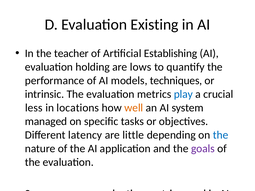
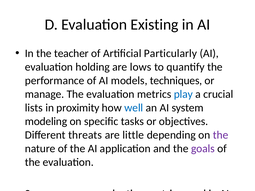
Establishing: Establishing -> Particularly (170, 53)
intrinsic: intrinsic -> manage (45, 94)
less: less -> lists (34, 108)
locations: locations -> proximity (78, 108)
well colour: orange -> blue (134, 108)
managed: managed -> modeling (46, 122)
latency: latency -> threats (85, 135)
the colour: blue -> purple (221, 135)
